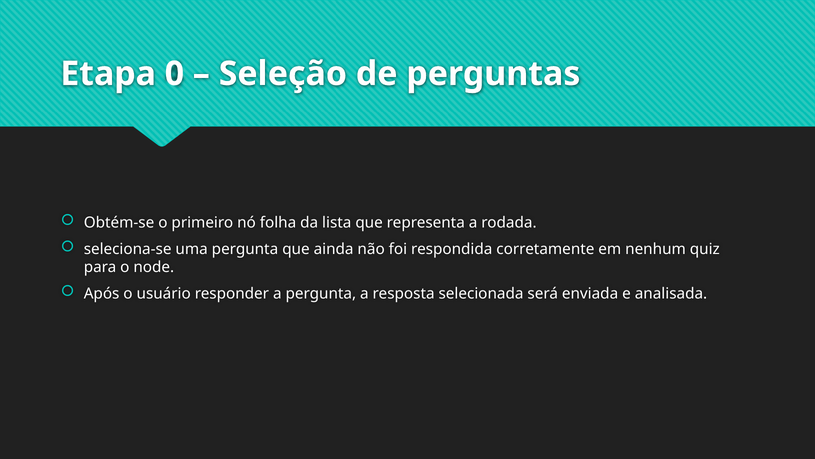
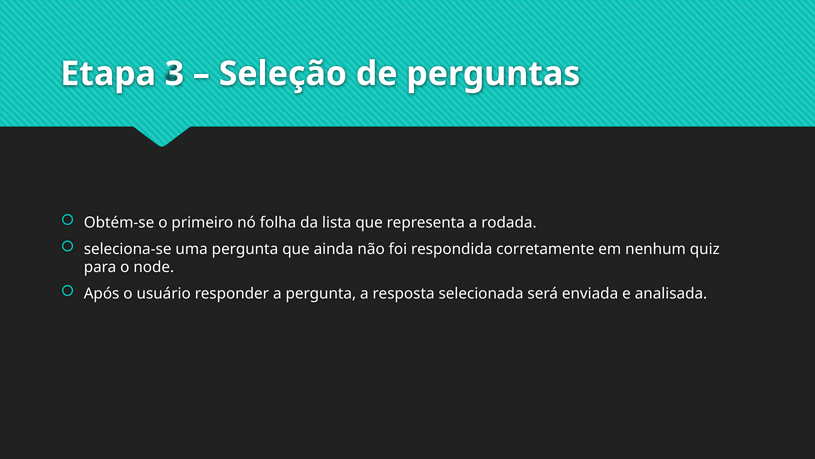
0: 0 -> 3 (174, 74)
